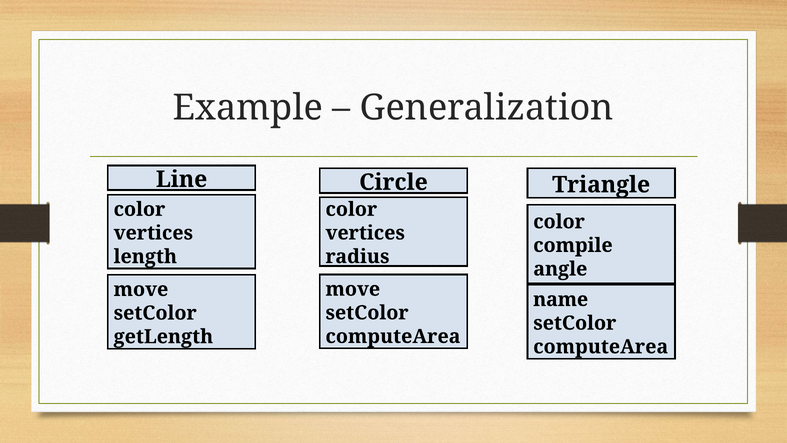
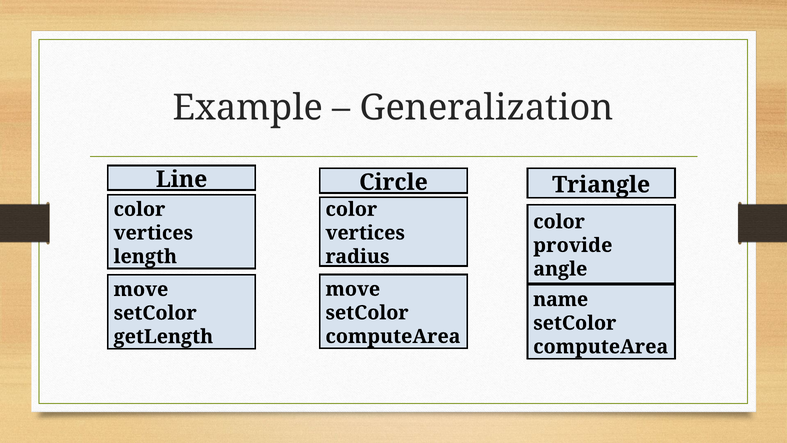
compile: compile -> provide (573, 245)
